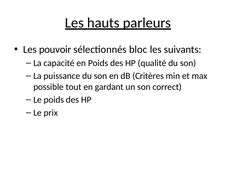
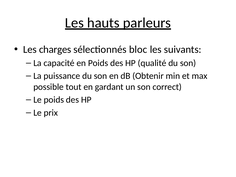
pouvoir: pouvoir -> charges (55, 50)
Critères: Critères -> Obtenir (148, 76)
